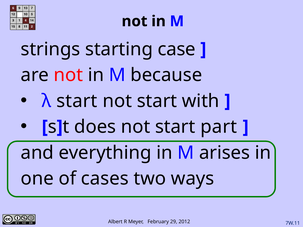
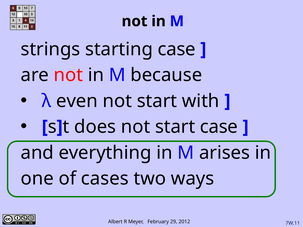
λ start: start -> even (77, 101)
start part: part -> case (219, 127)
